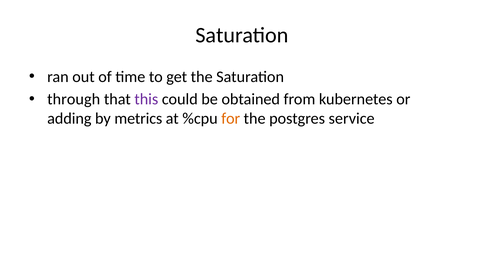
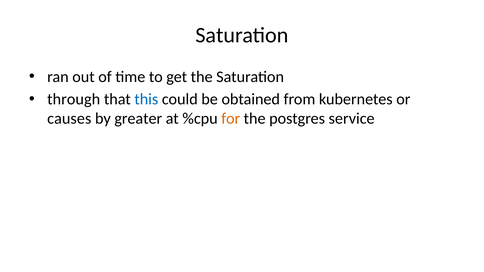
this colour: purple -> blue (146, 99)
adding: adding -> causes (69, 119)
metrics: metrics -> greater (138, 119)
